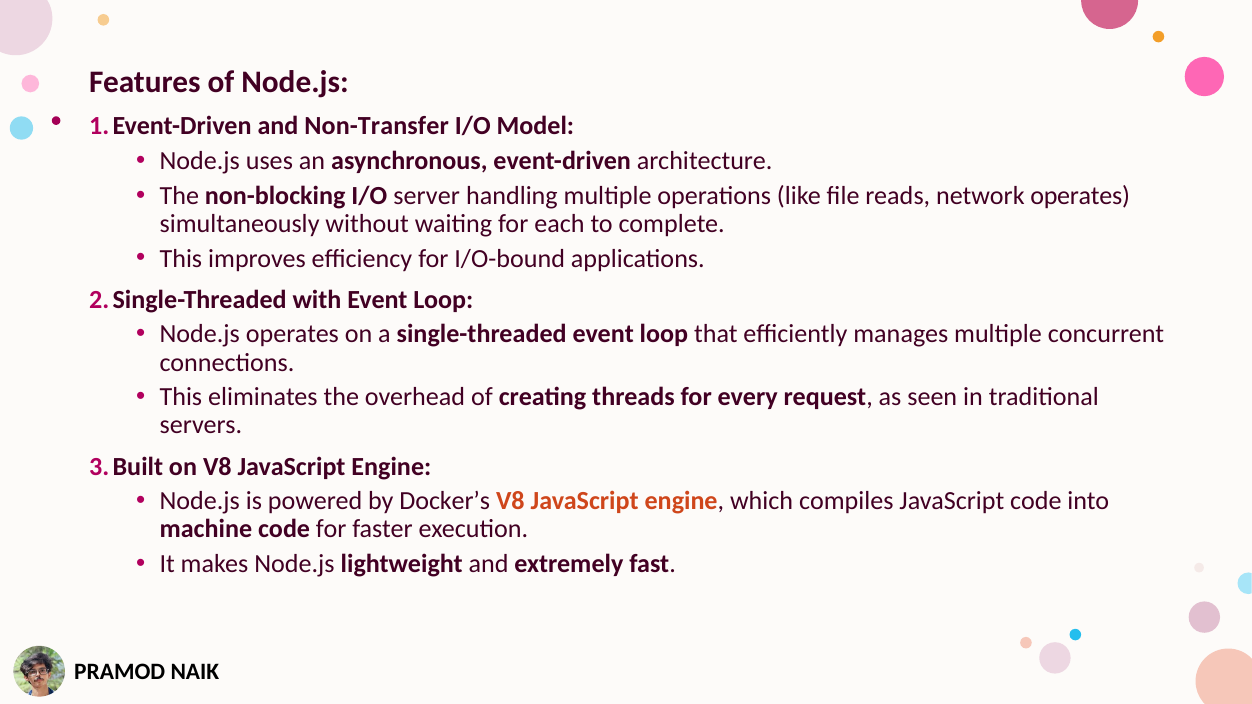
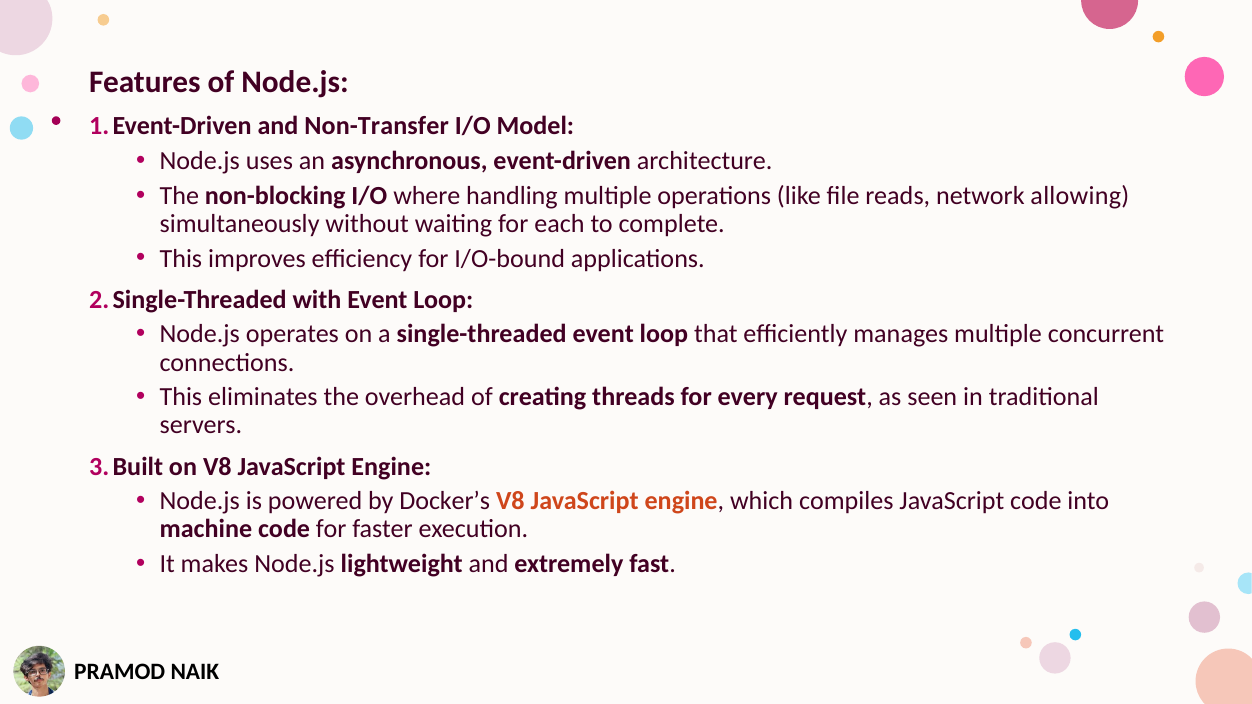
server: server -> where (427, 196)
network operates: operates -> allowing (1080, 196)
